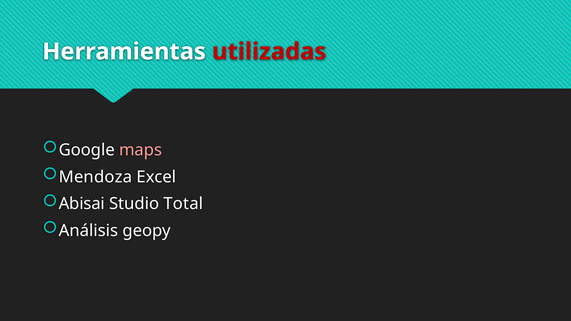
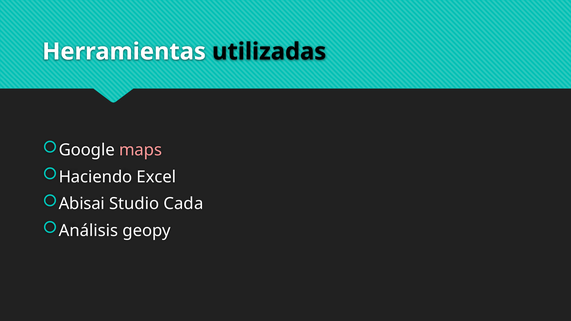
utilizadas colour: red -> black (269, 52)
Mendoza: Mendoza -> Haciendo (96, 177)
Total: Total -> Cada (183, 204)
